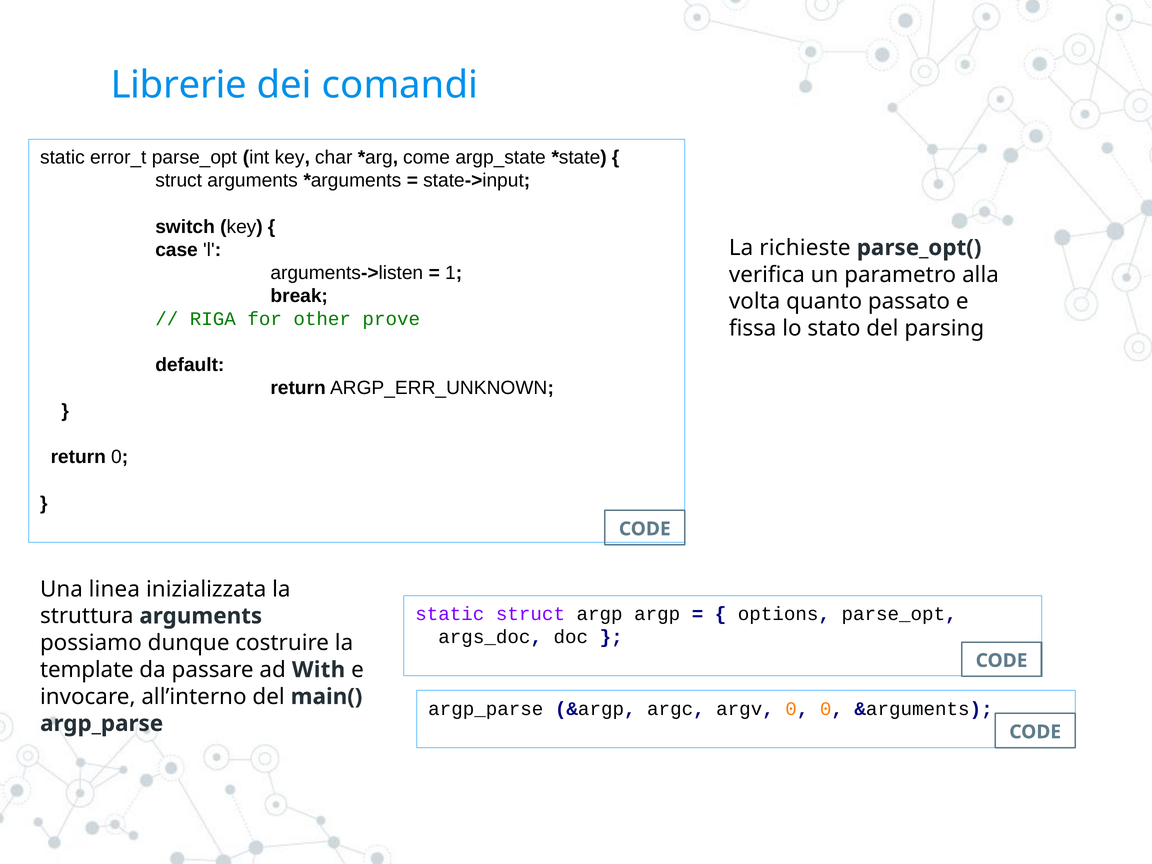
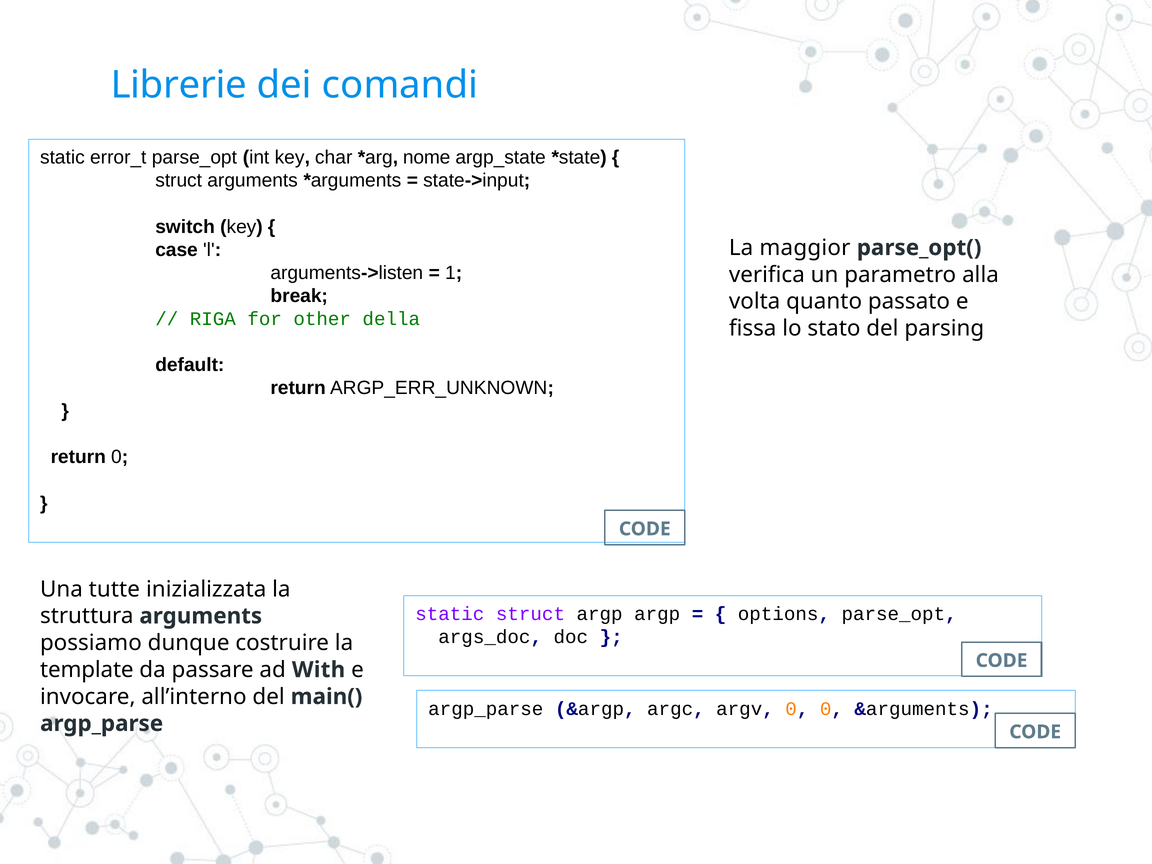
come: come -> nome (427, 158)
richieste: richieste -> maggior (805, 248)
prove: prove -> della (391, 319)
linea: linea -> tutte (114, 589)
